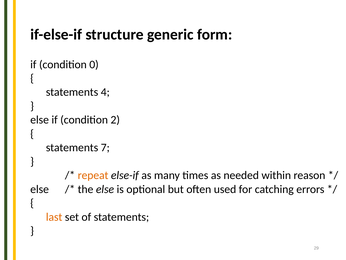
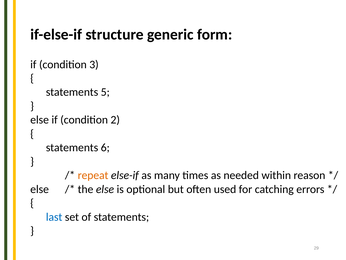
0: 0 -> 3 (94, 64)
4: 4 -> 5 (105, 92)
7: 7 -> 6 (105, 147)
last colour: orange -> blue (54, 217)
